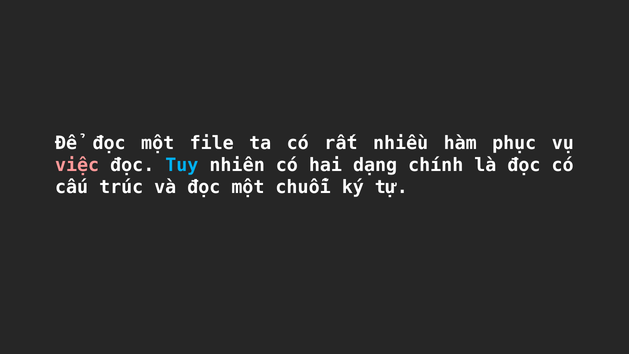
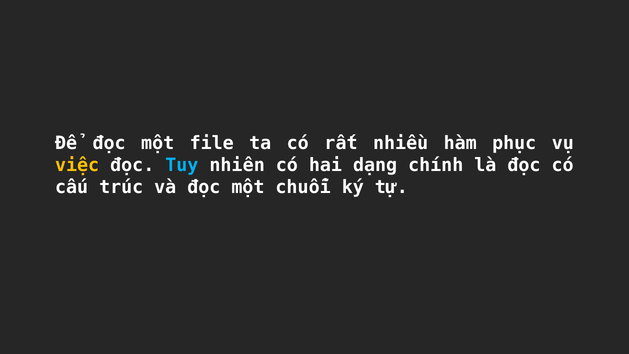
việc colour: pink -> yellow (77, 165)
